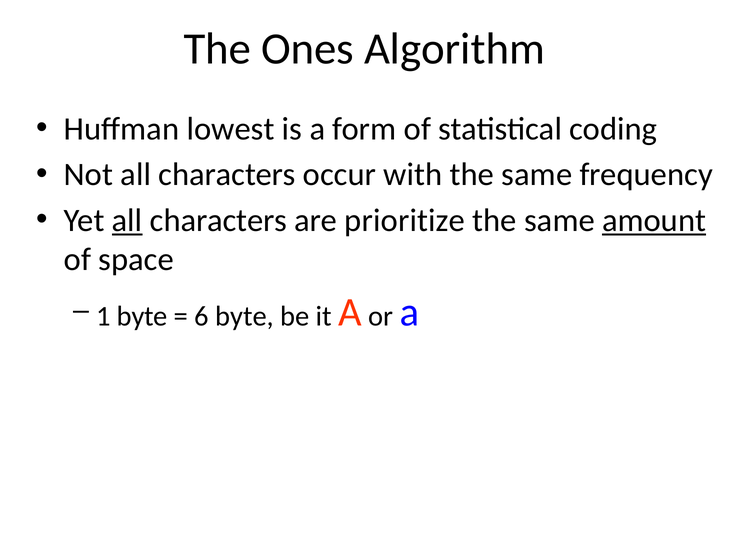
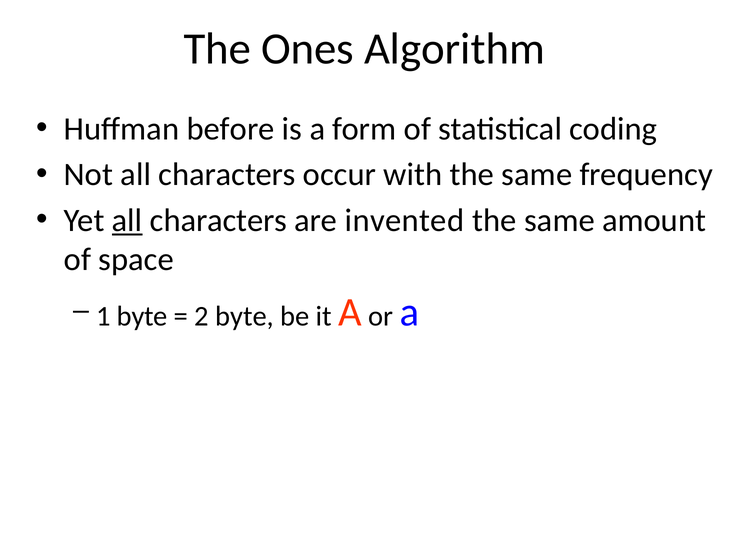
lowest: lowest -> before (231, 129)
prioritize: prioritize -> invented (405, 220)
amount underline: present -> none (654, 220)
6: 6 -> 2 (202, 316)
